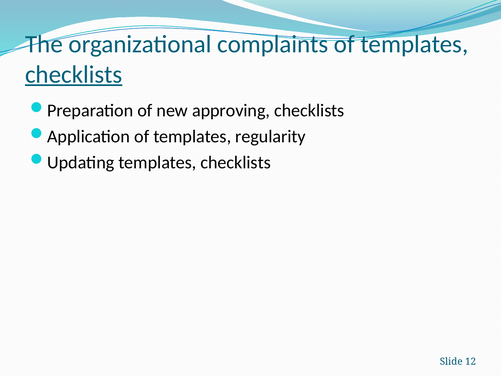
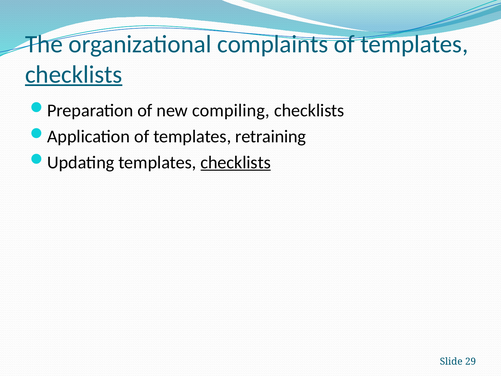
approving: approving -> compiling (231, 111)
regularity: regularity -> retraining (271, 136)
checklists underline: none -> present (236, 162)
12: 12 -> 29 (471, 362)
